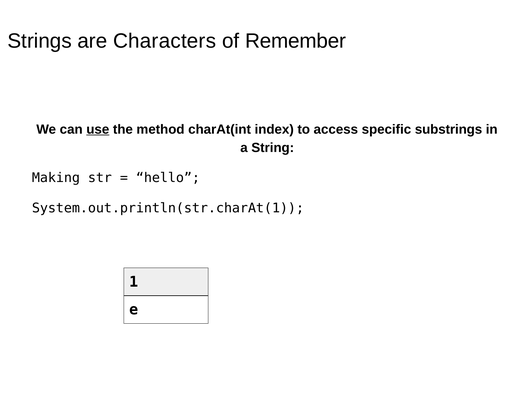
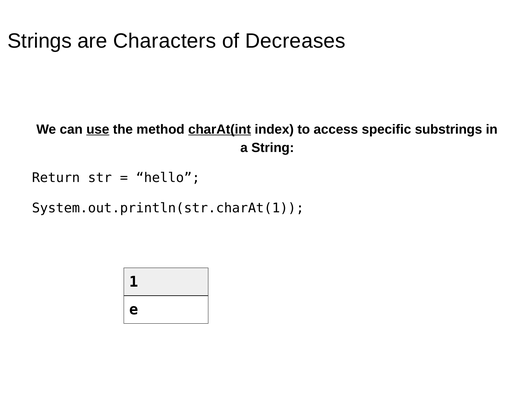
Remember: Remember -> Decreases (295, 41)
charAt(int underline: none -> present (220, 129)
Making: Making -> Return (56, 178)
